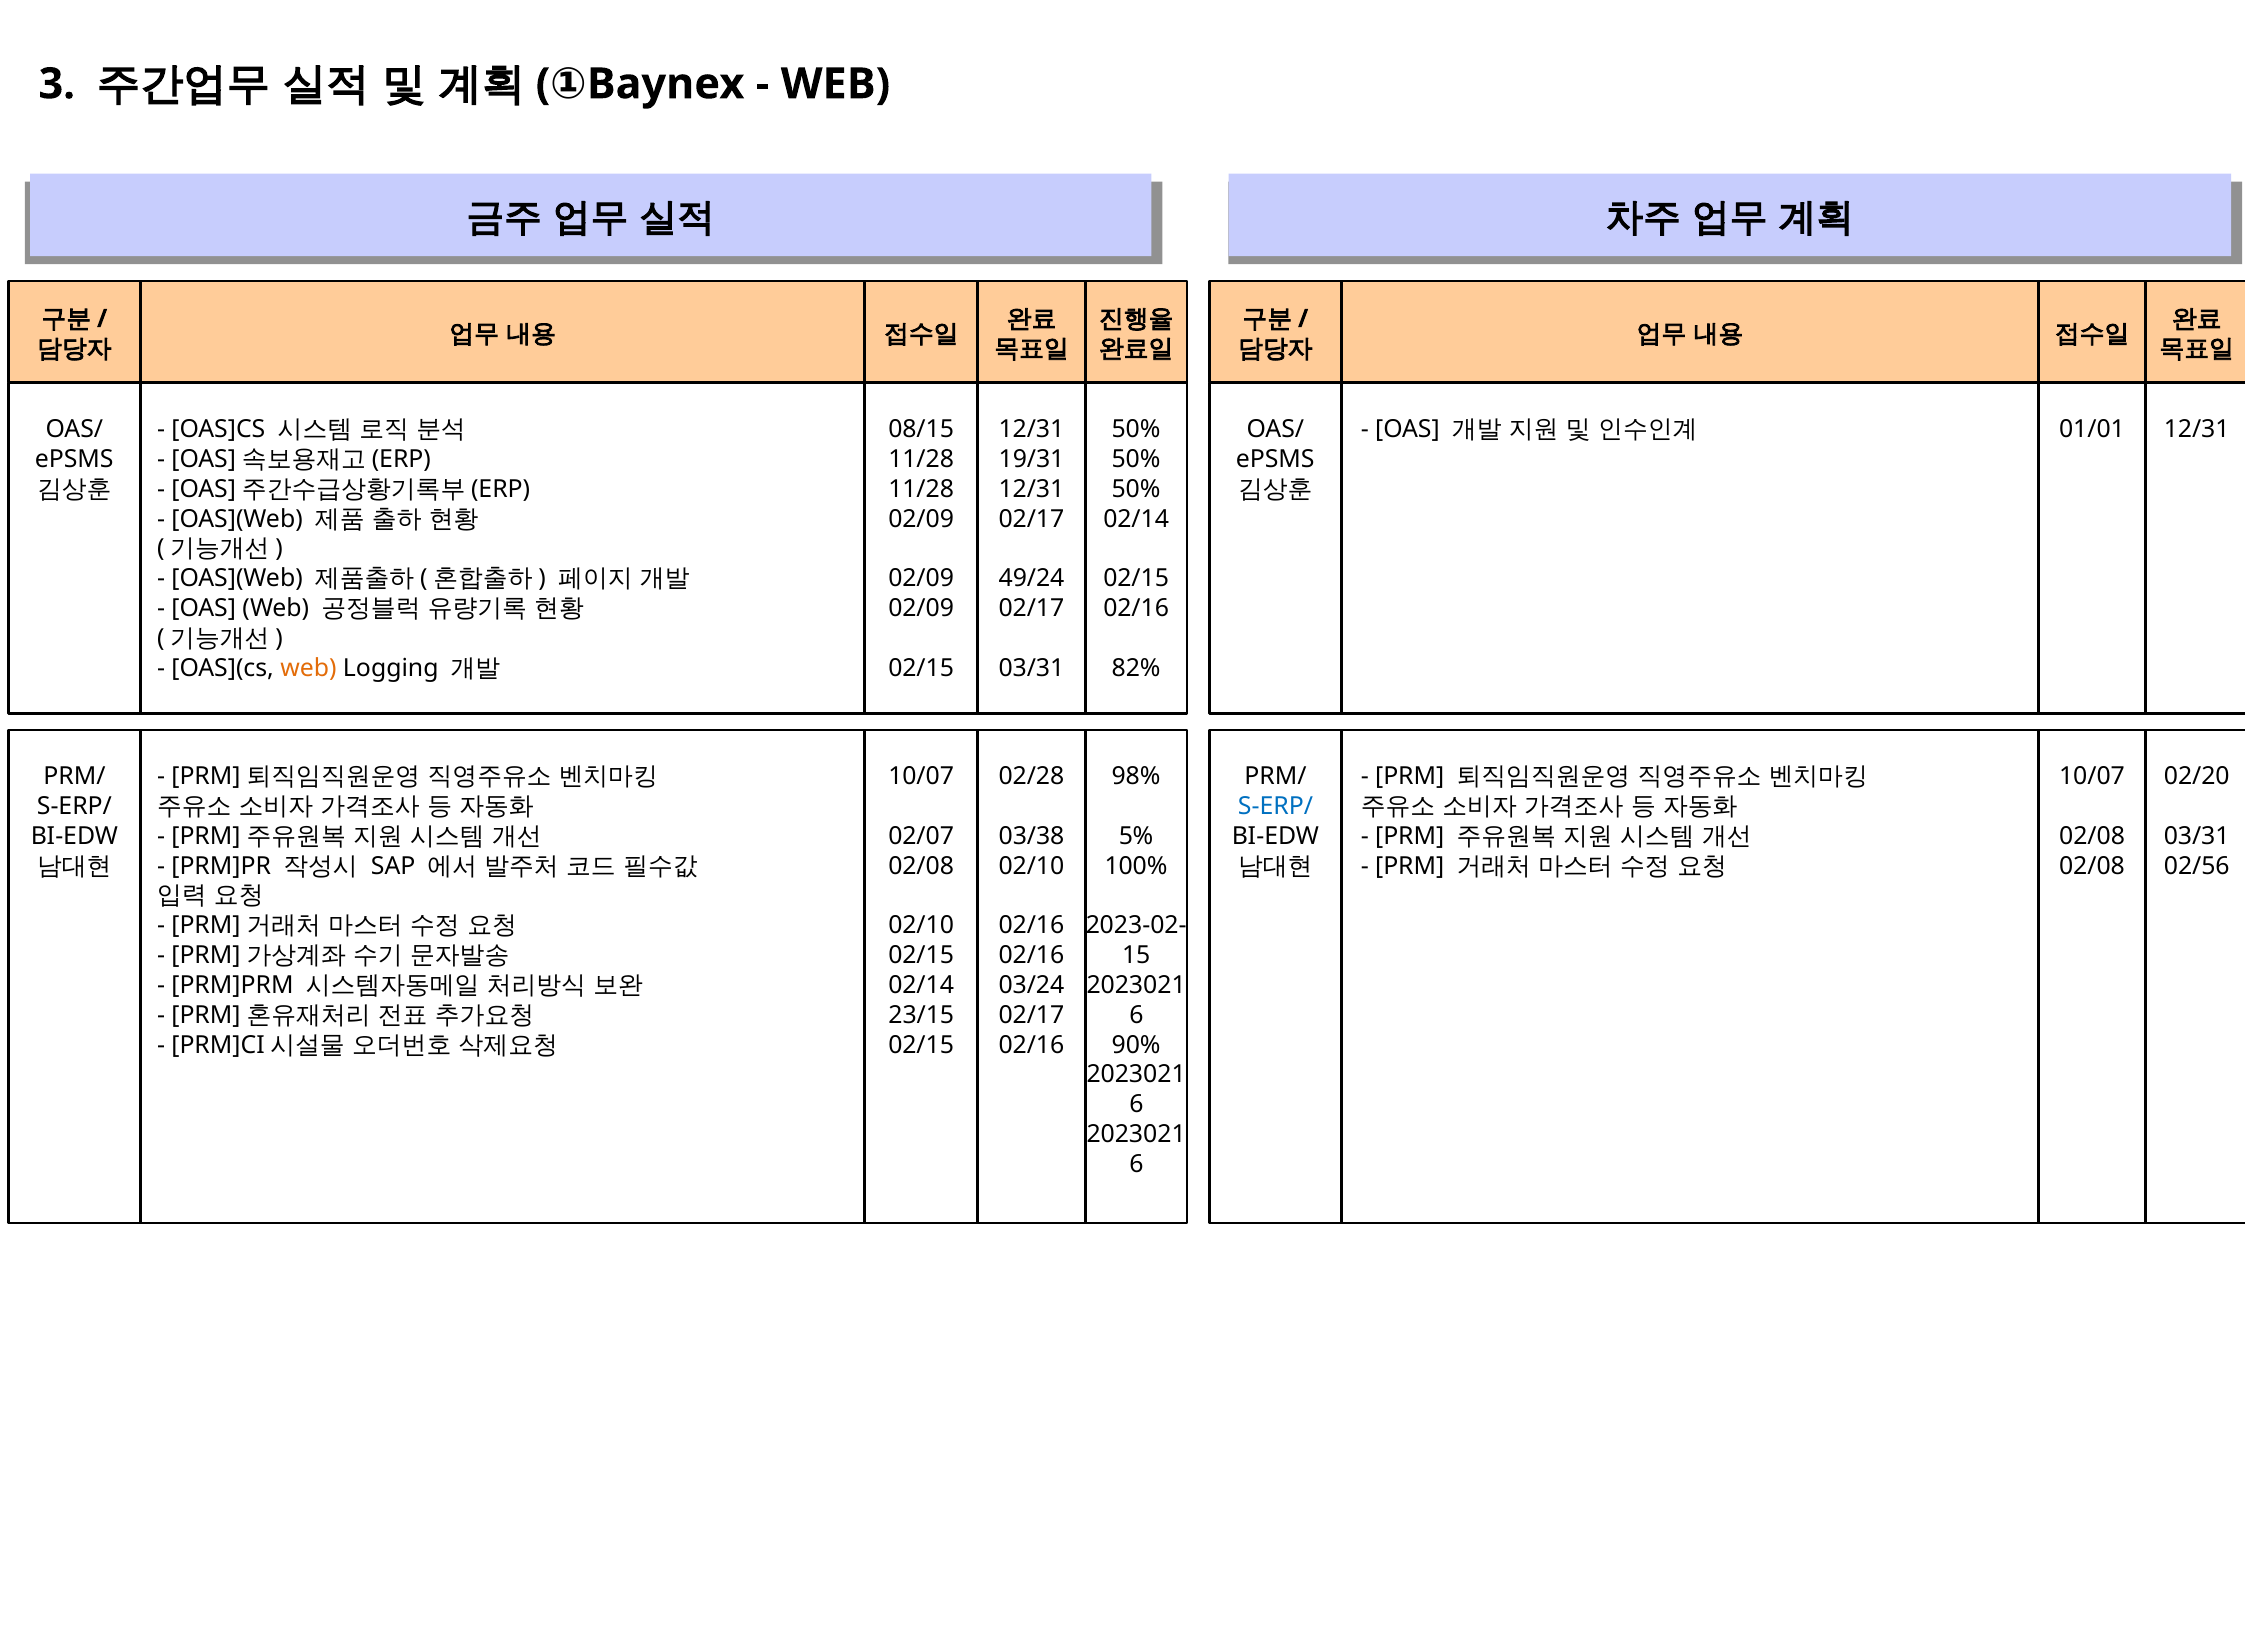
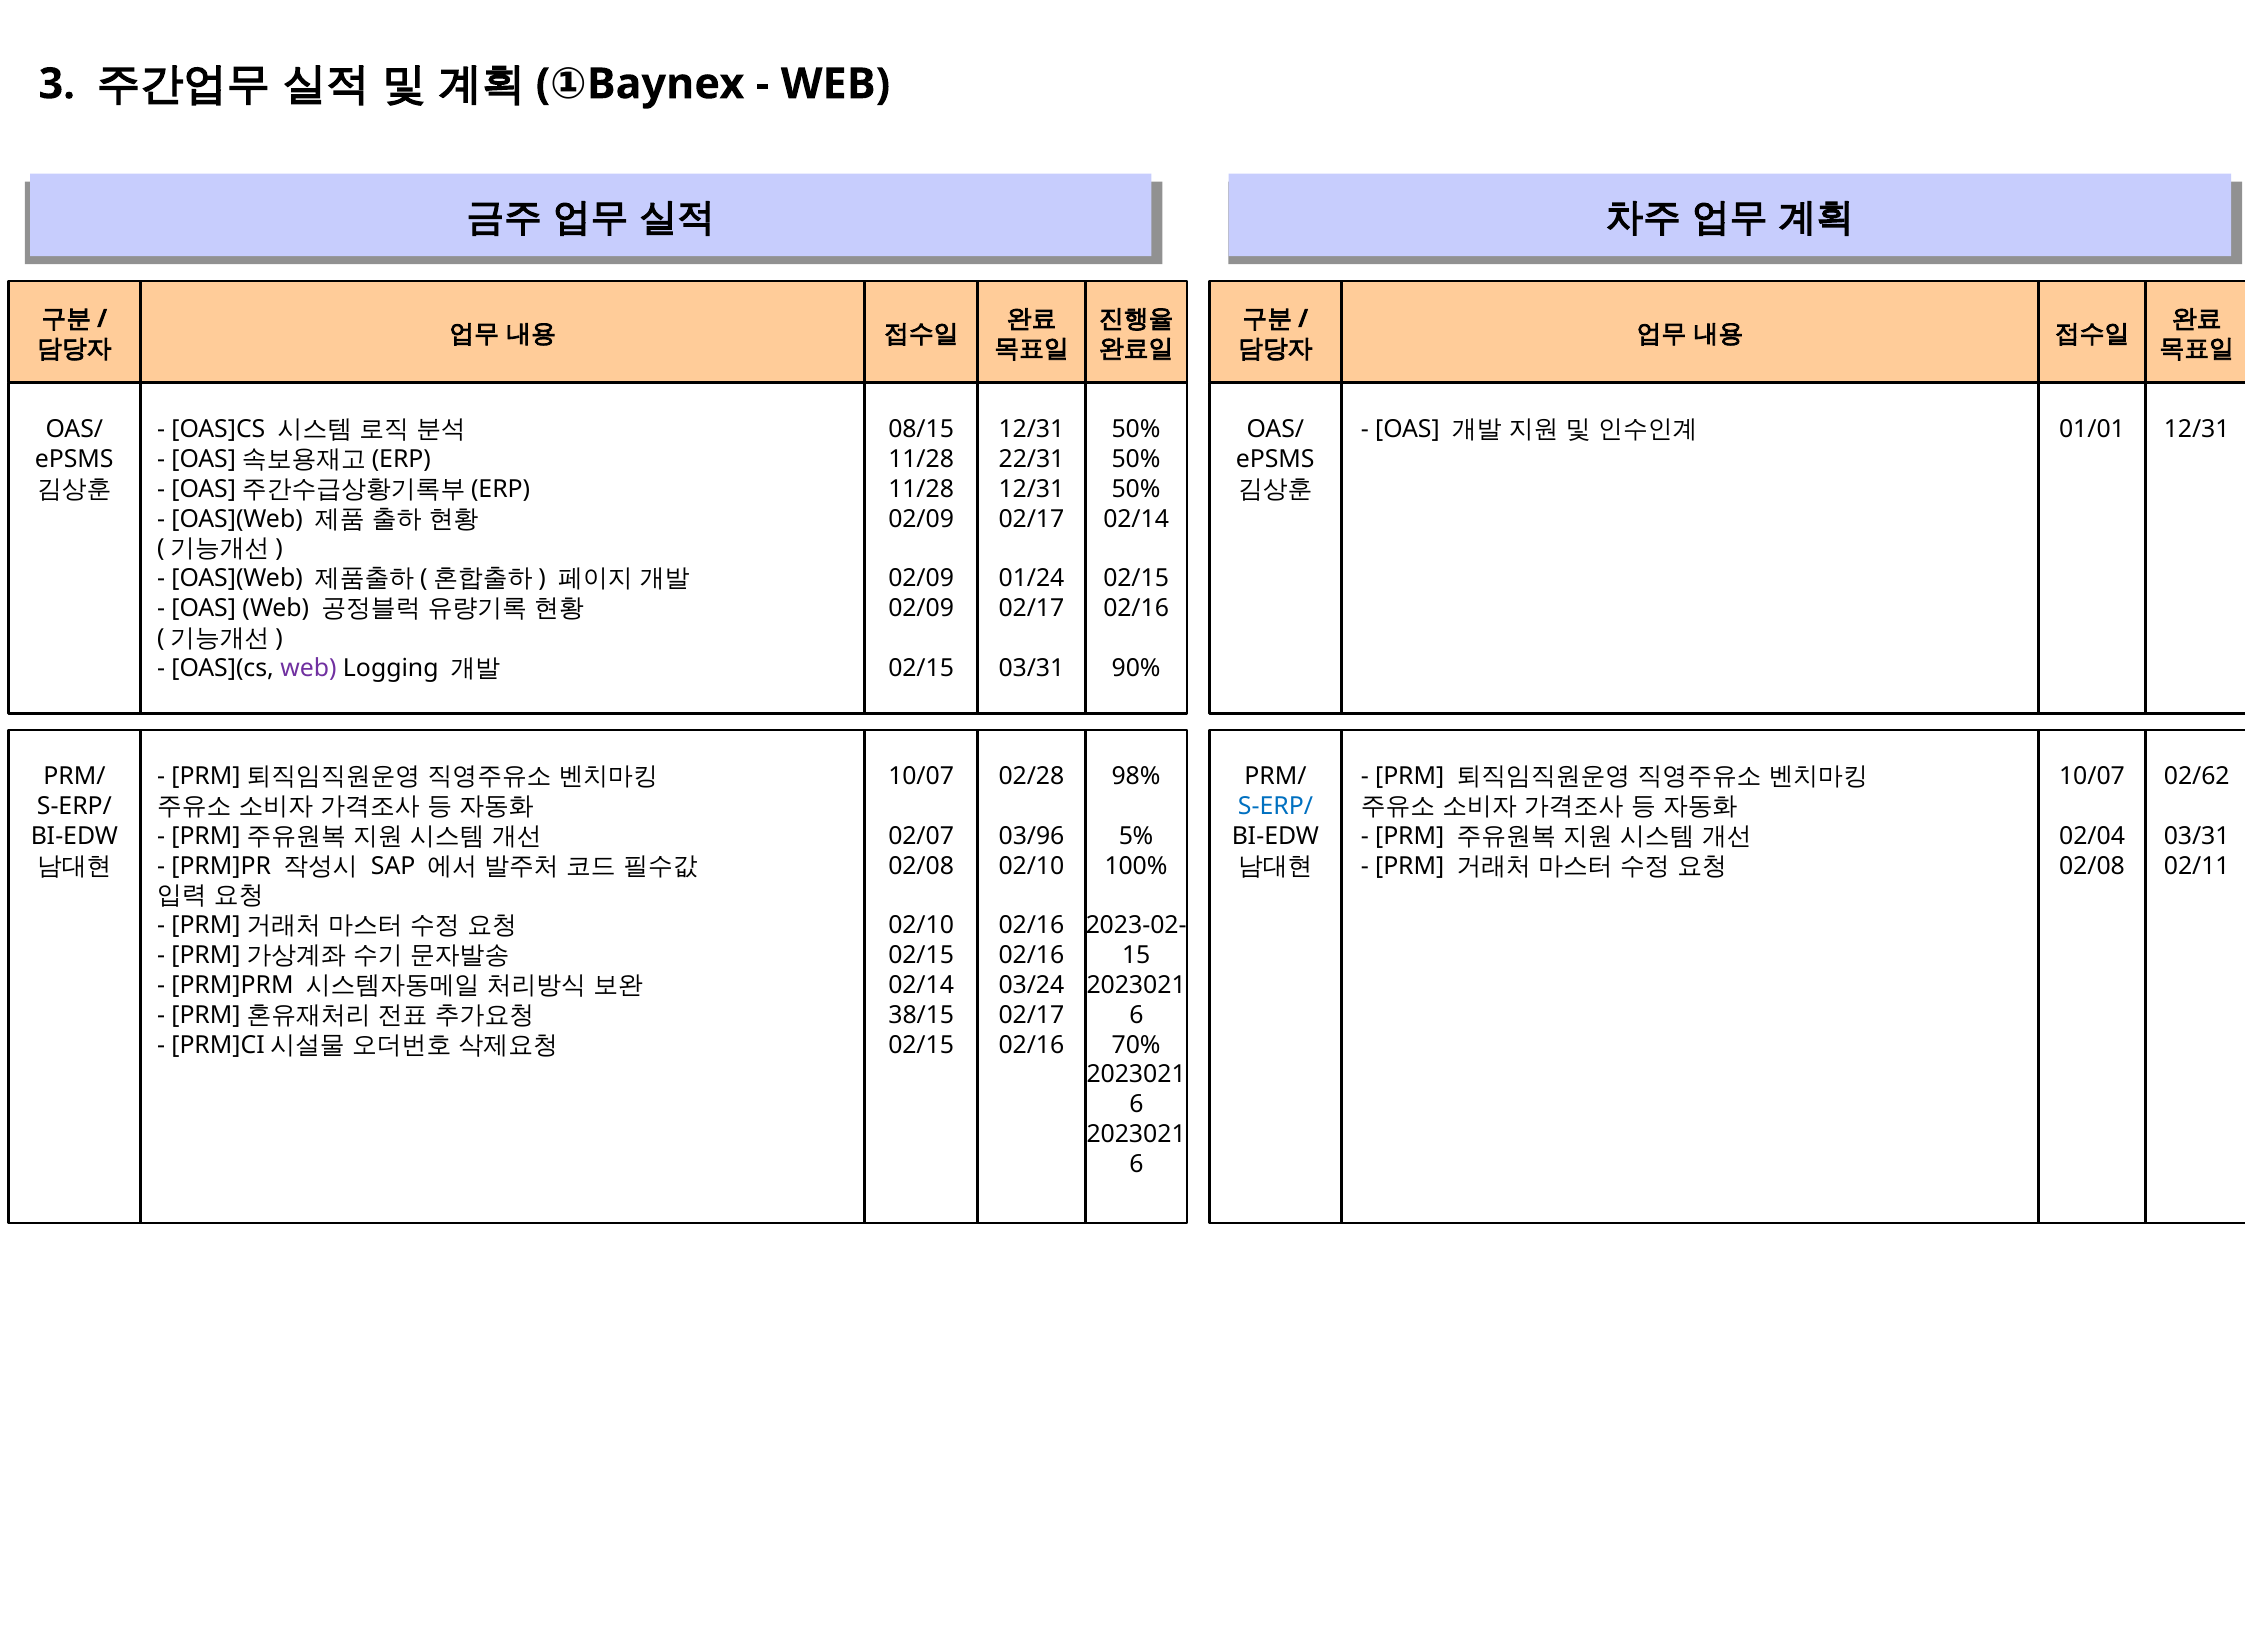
19/31: 19/31 -> 22/31 (1032, 459)
49/24: 49/24 -> 01/24 (1032, 579)
web colour: orange -> purple (308, 668)
82%: 82% -> 90% (1136, 668)
02/20: 02/20 -> 02/62 (2197, 776)
03/38: 03/38 -> 03/96 (1032, 836)
02/08: 02/08 -> 02/04 (2092, 836)
02/56: 02/56 -> 02/11 (2197, 866)
23/15: 23/15 -> 38/15 (921, 1015)
90%: 90% -> 70% (1136, 1045)
